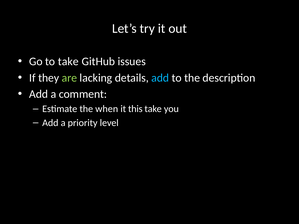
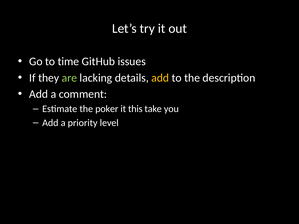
to take: take -> time (68, 62)
add colour: light blue -> yellow (160, 78)
when: when -> poker (107, 109)
